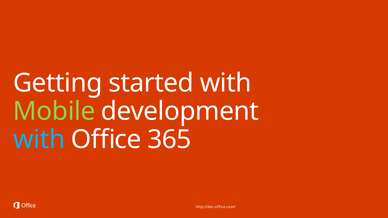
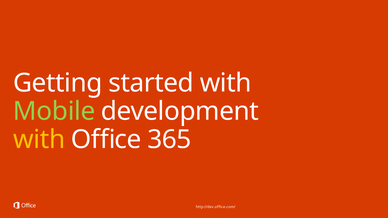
with colour: light blue -> yellow (39, 140)
